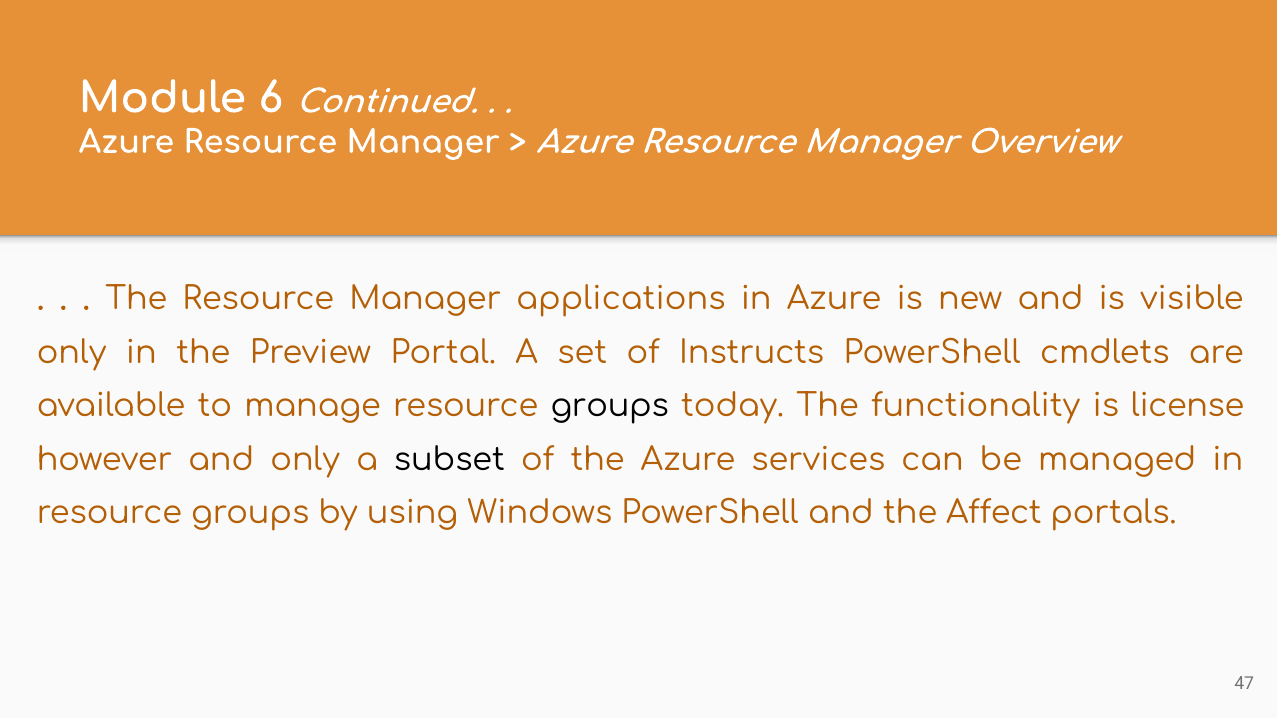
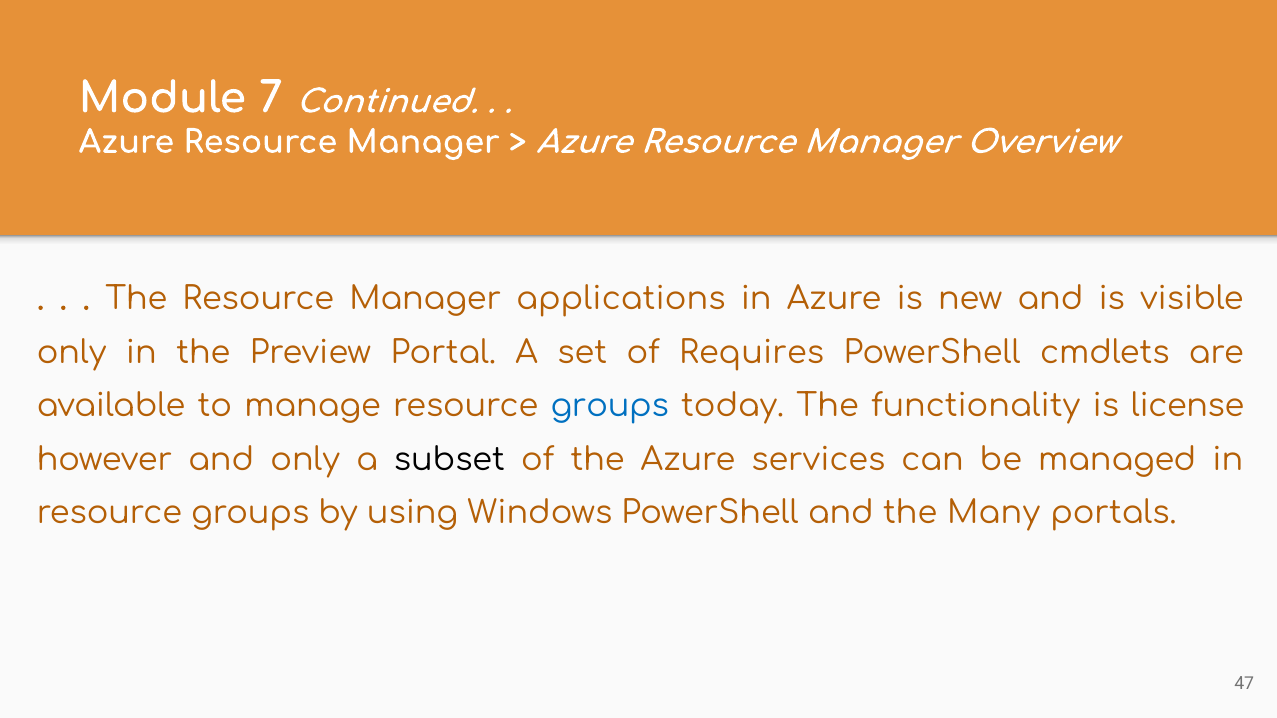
6: 6 -> 7 (271, 98)
Instructs: Instructs -> Requires (752, 353)
groups colour: black -> blue (610, 406)
Affect: Affect -> Many (994, 513)
